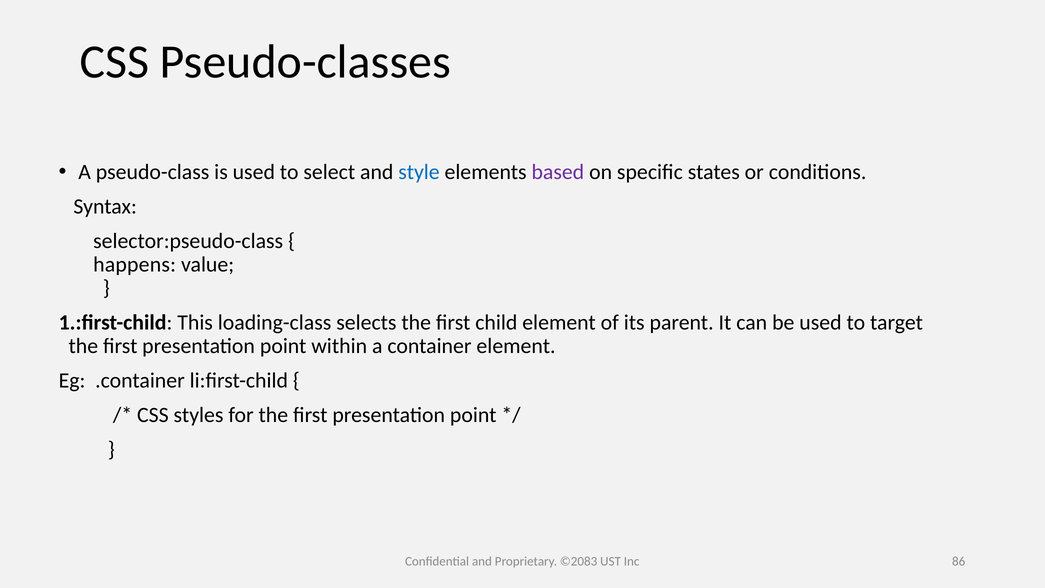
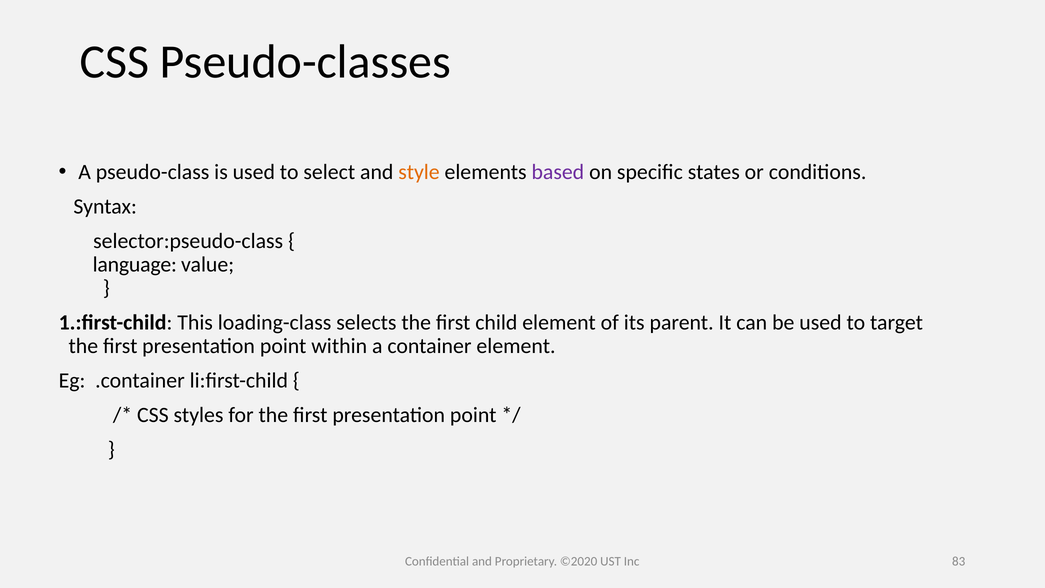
style colour: blue -> orange (419, 172)
happens: happens -> language (135, 264)
©2083: ©2083 -> ©2020 (579, 561)
86: 86 -> 83 (959, 561)
